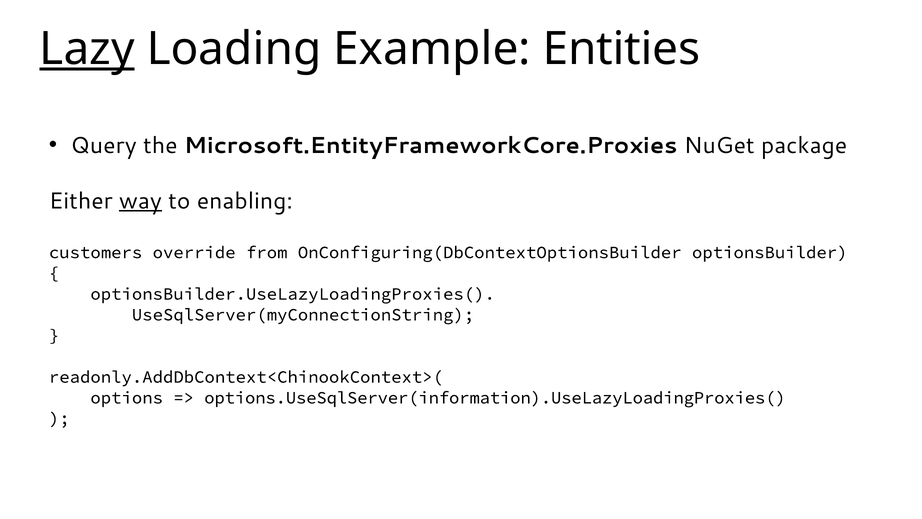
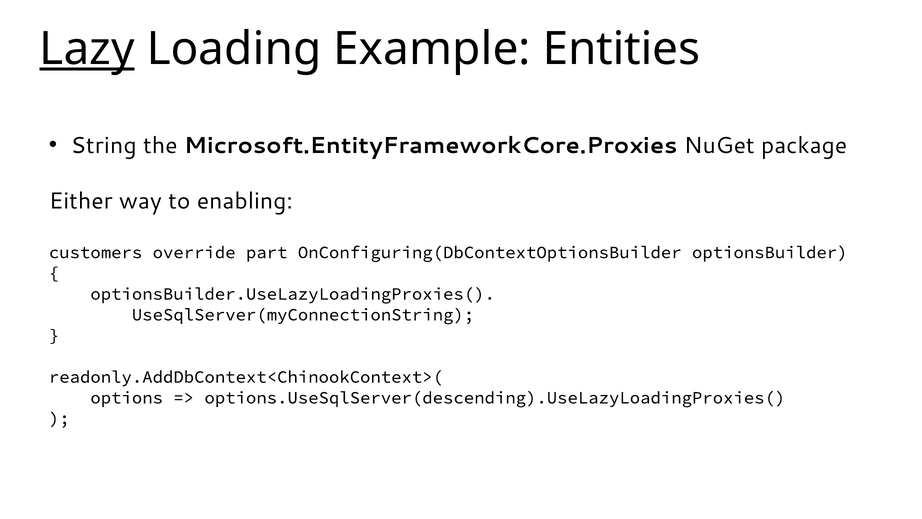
Query: Query -> String (104, 145)
way underline: present -> none (140, 201)
from: from -> part (267, 252)
options.UseSqlServer(information).UseLazyLoadingProxies(: options.UseSqlServer(information).UseLazyLoadingProxies( -> options.UseSqlServer(descending).UseLazyLoadingProxies( (495, 397)
